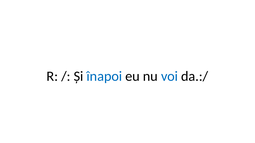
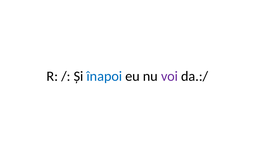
voi colour: blue -> purple (170, 77)
